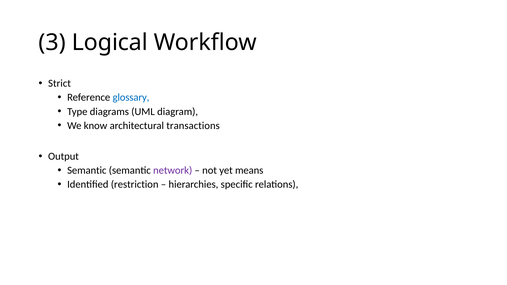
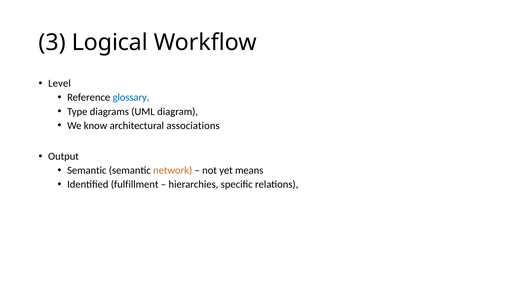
Strict: Strict -> Level (60, 83)
transactions: transactions -> associations (193, 126)
network colour: purple -> orange (173, 170)
restriction: restriction -> fulfillment (135, 185)
